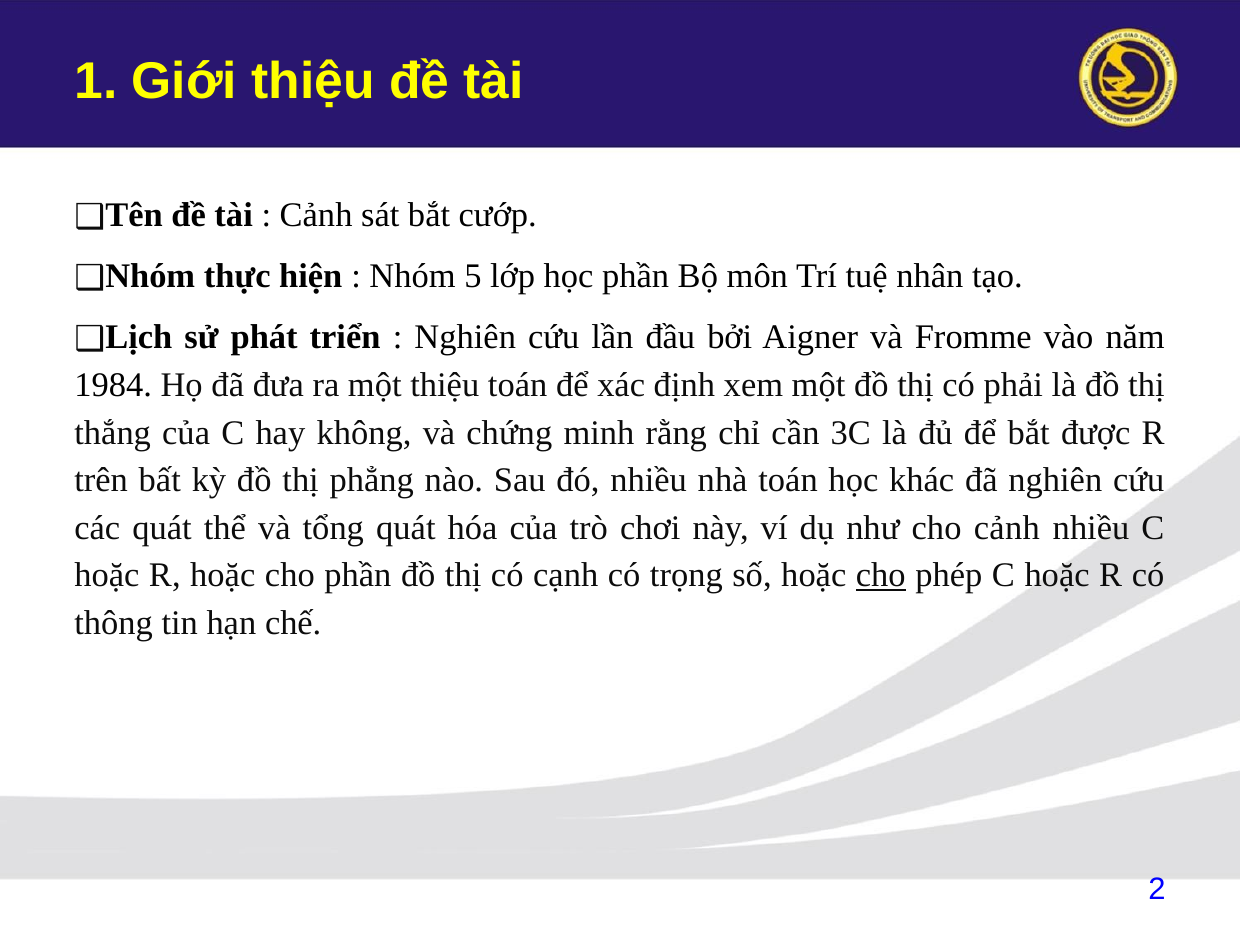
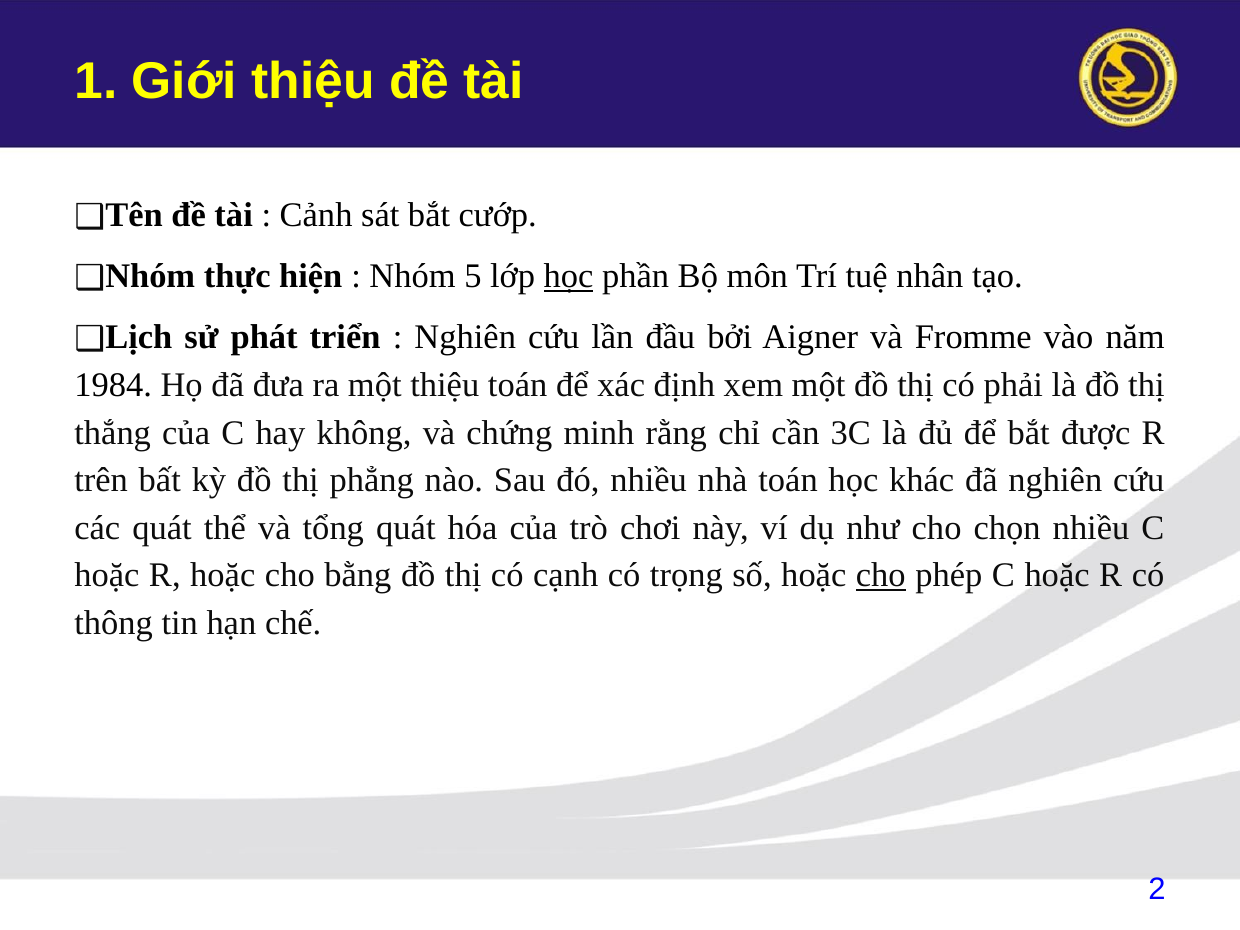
học underline: none -> present (569, 276)
cho cảnh: cảnh -> chọn (1007, 528)
cho phần: phần -> bằng (358, 575)
